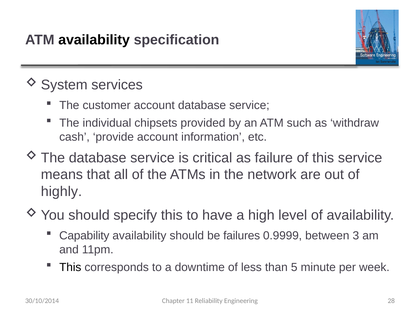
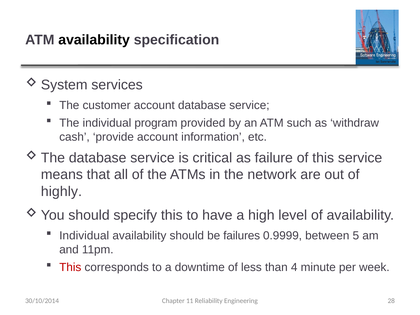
chipsets: chipsets -> program (156, 123)
Capability: Capability -> Individual (84, 236)
3: 3 -> 5 (356, 236)
This colour: black -> red (70, 267)
5: 5 -> 4 (294, 267)
